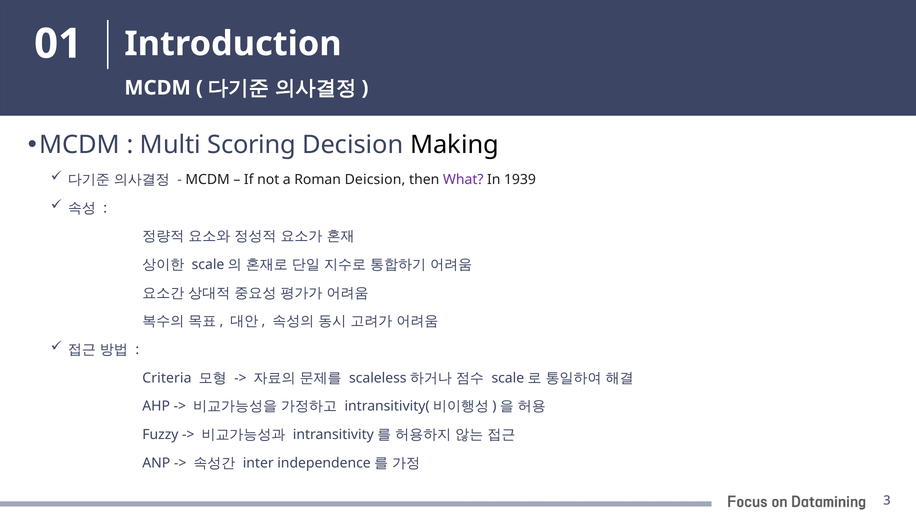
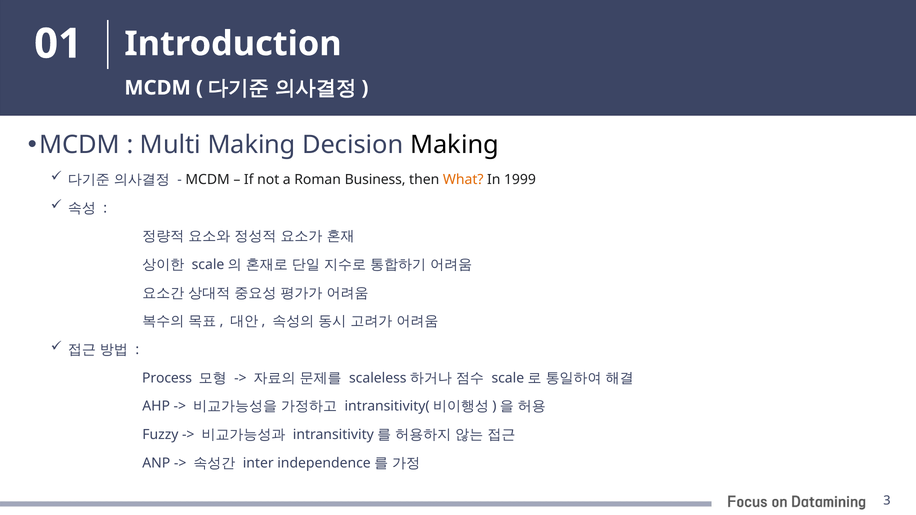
Multi Scoring: Scoring -> Making (252, 145)
Deicsion: Deicsion -> Business (375, 180)
What colour: purple -> orange (463, 180)
1939: 1939 -> 1999 (520, 180)
Criteria: Criteria -> Process (167, 378)
